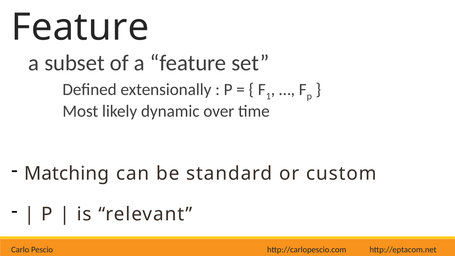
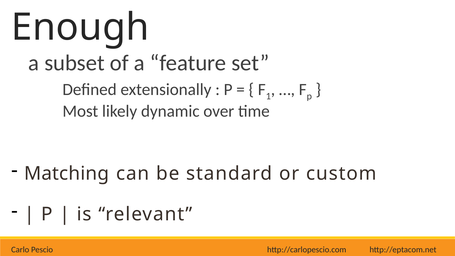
Feature: Feature -> Enough (80, 27)
